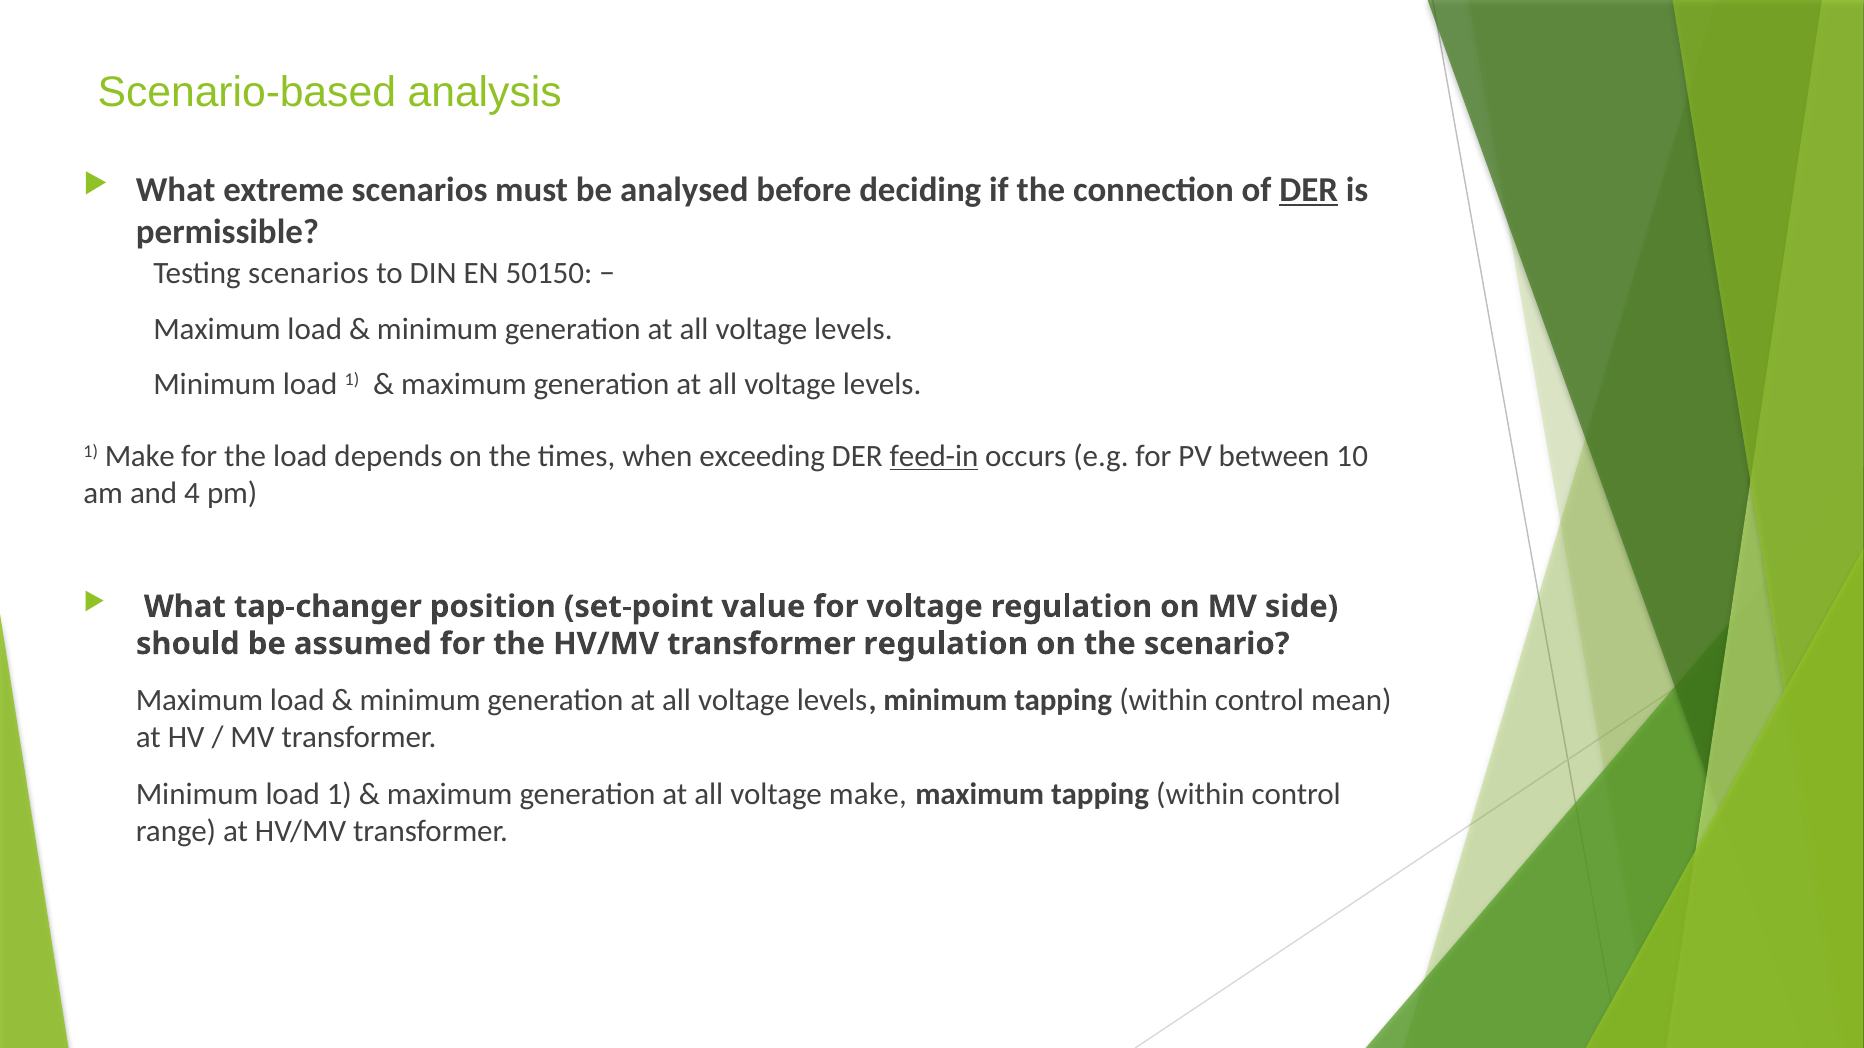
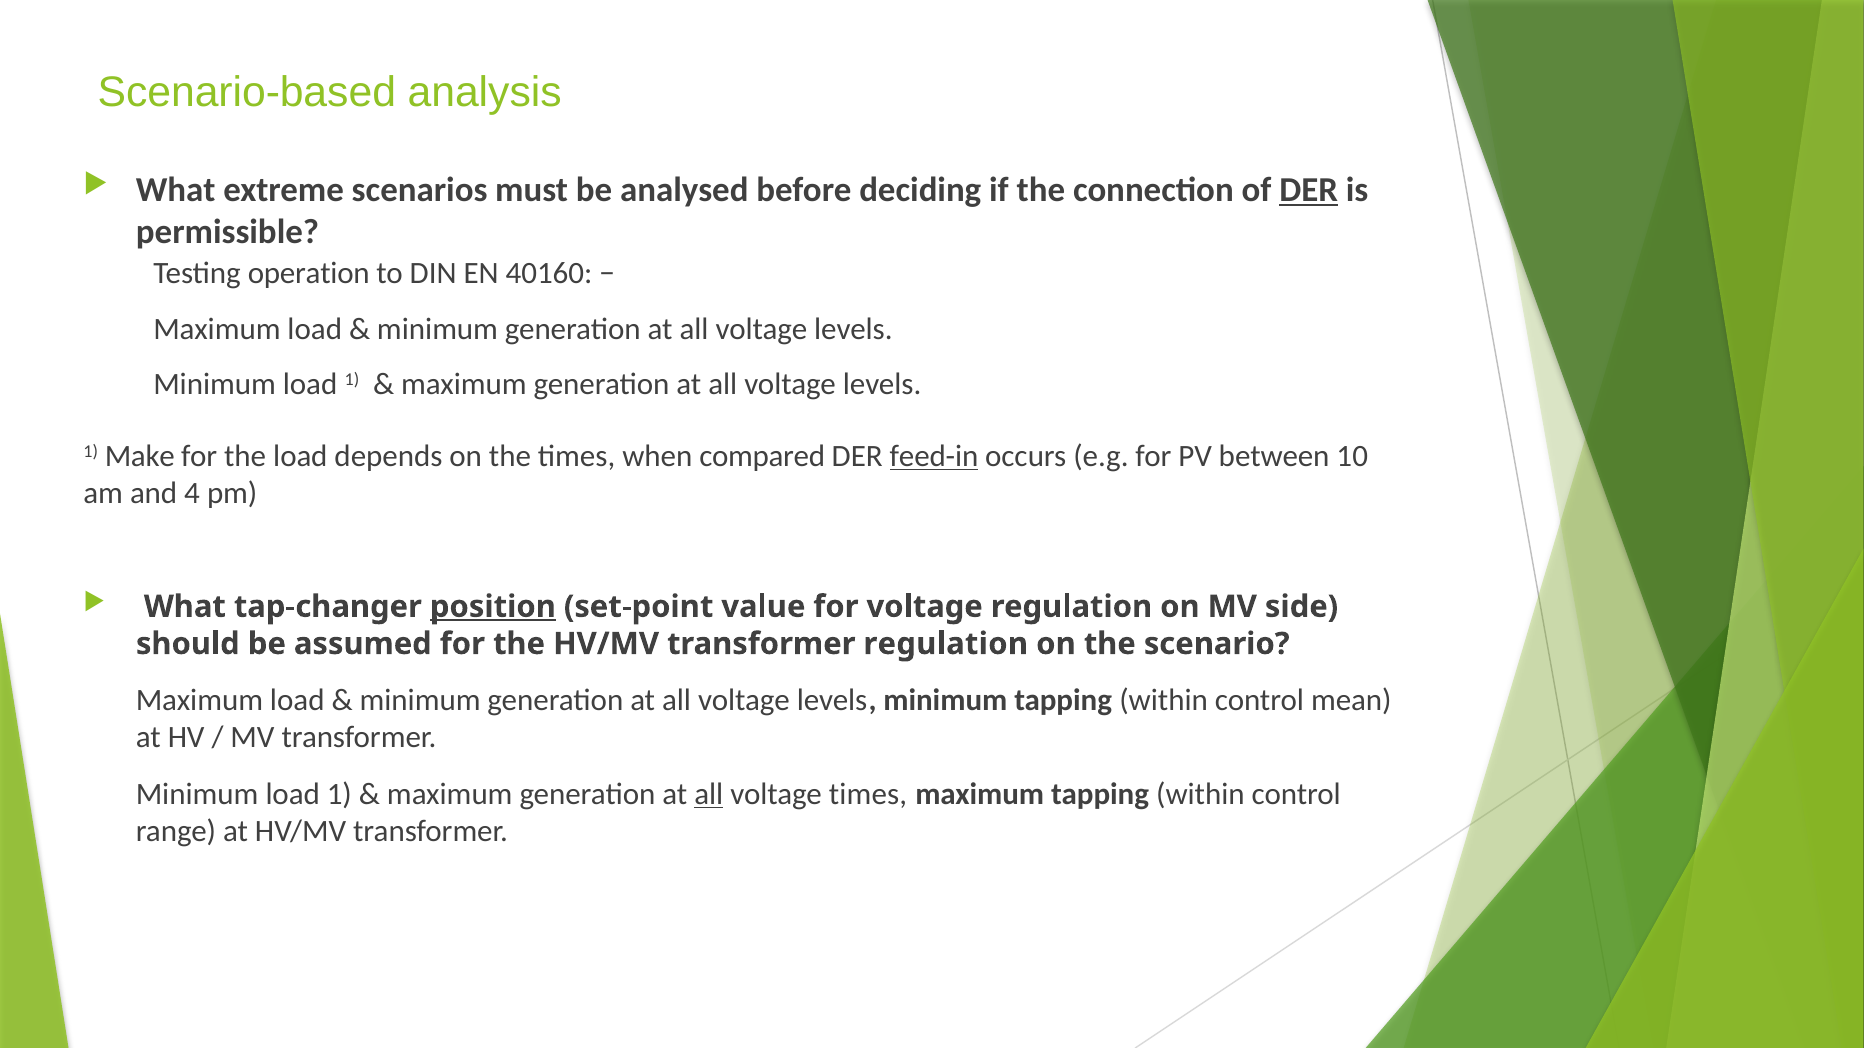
Testing scenarios: scenarios -> operation (309, 274)
50150: 50150 -> 40160 (549, 274)
exceeding: exceeding -> compared (762, 456)
position underline: none -> present (493, 607)
all underline: none -> present (709, 795)
voltage make: make -> times (868, 795)
